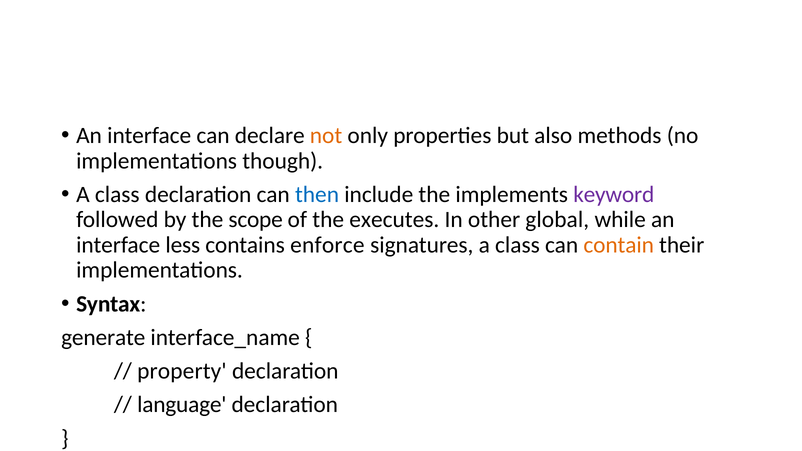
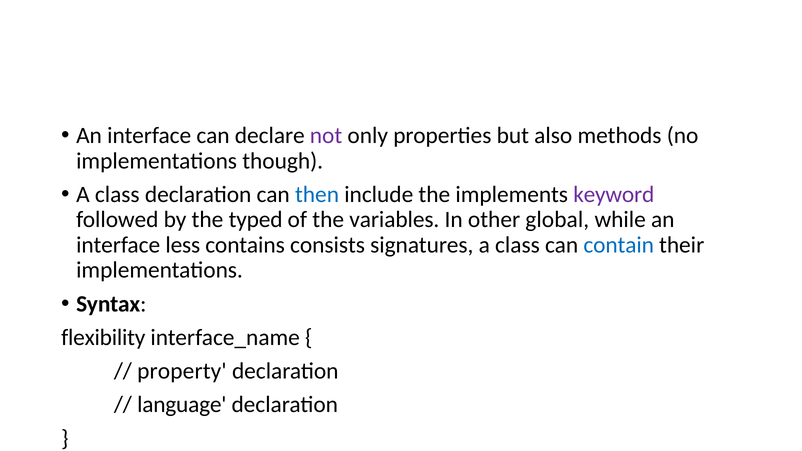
not colour: orange -> purple (326, 136)
scope: scope -> typed (256, 220)
executes: executes -> variables (394, 220)
enforce: enforce -> consists (328, 245)
contain colour: orange -> blue (619, 245)
generate: generate -> flexibility (103, 338)
